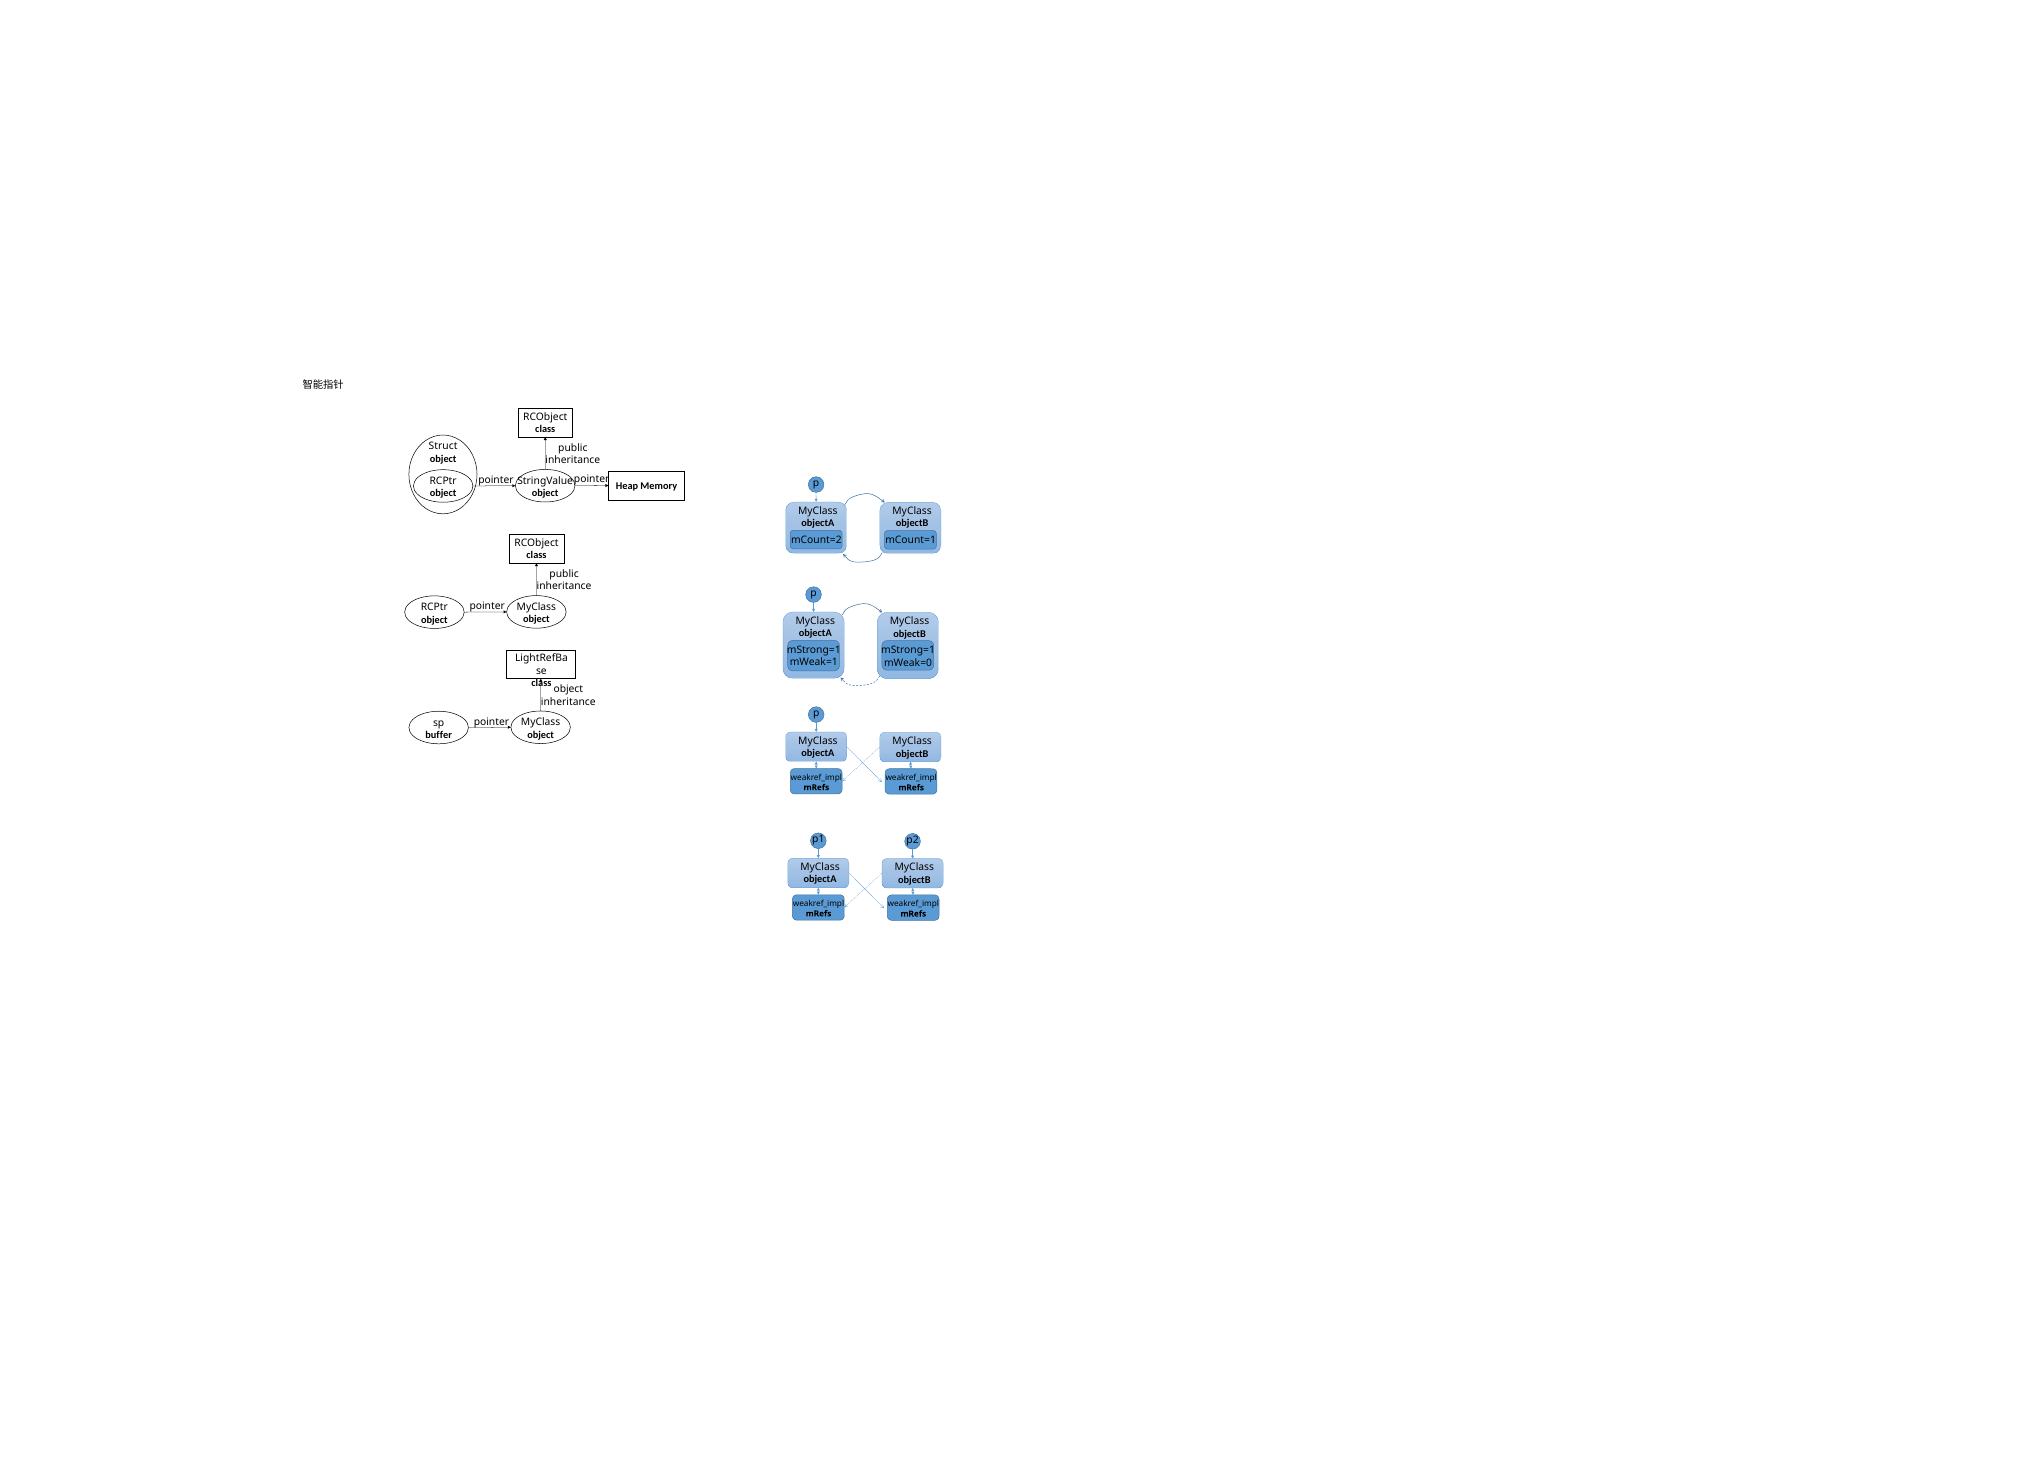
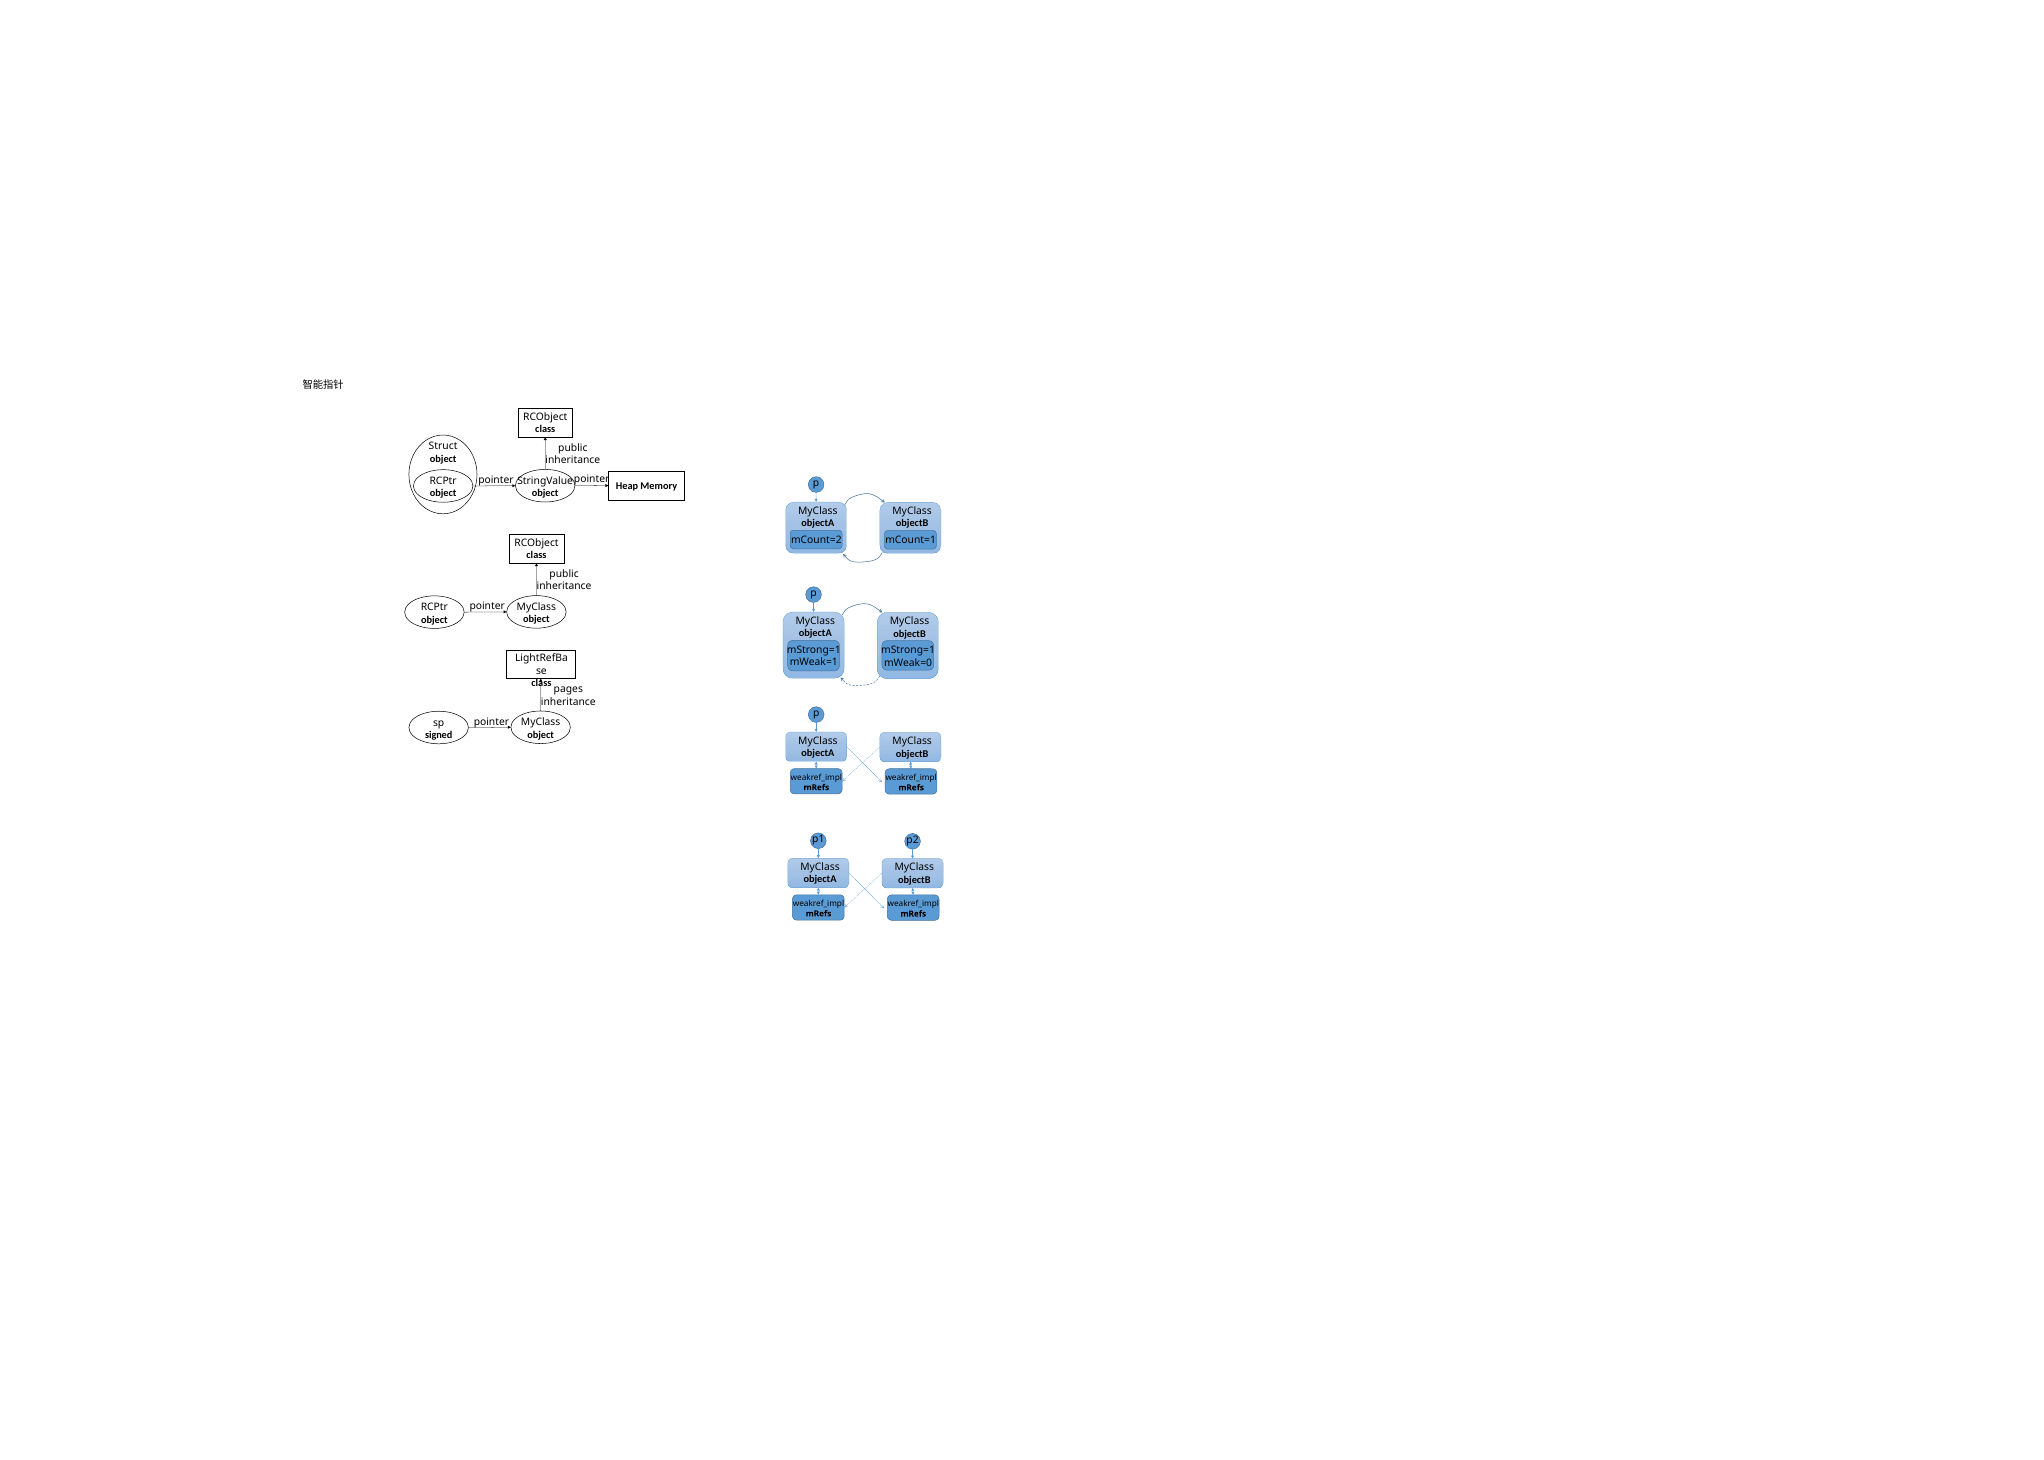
object: object -> pages (568, 689)
buffer: buffer -> signed (439, 735)
